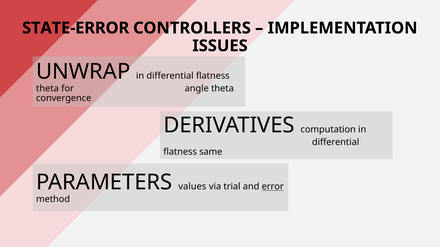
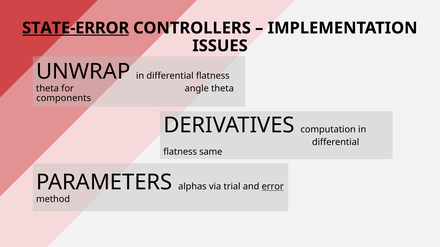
STATE-ERROR underline: none -> present (76, 28)
convergence: convergence -> components (64, 99)
values: values -> alphas (192, 187)
